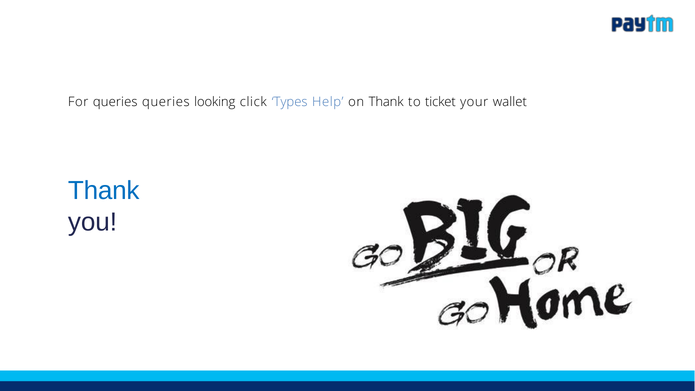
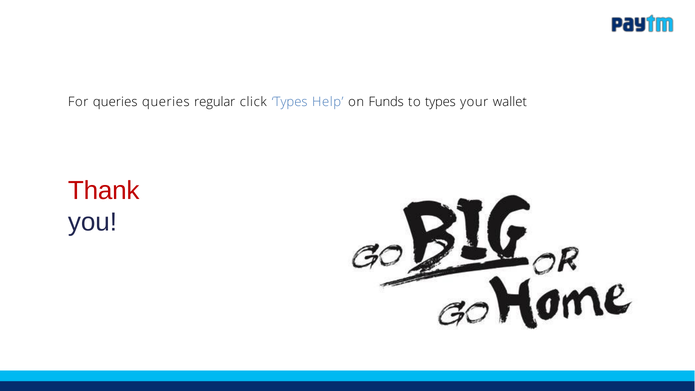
looking: looking -> regular (215, 102)
on Thank: Thank -> Funds (386, 102)
to ticket: ticket -> types (440, 102)
Thank colour: blue -> red (104, 191)
